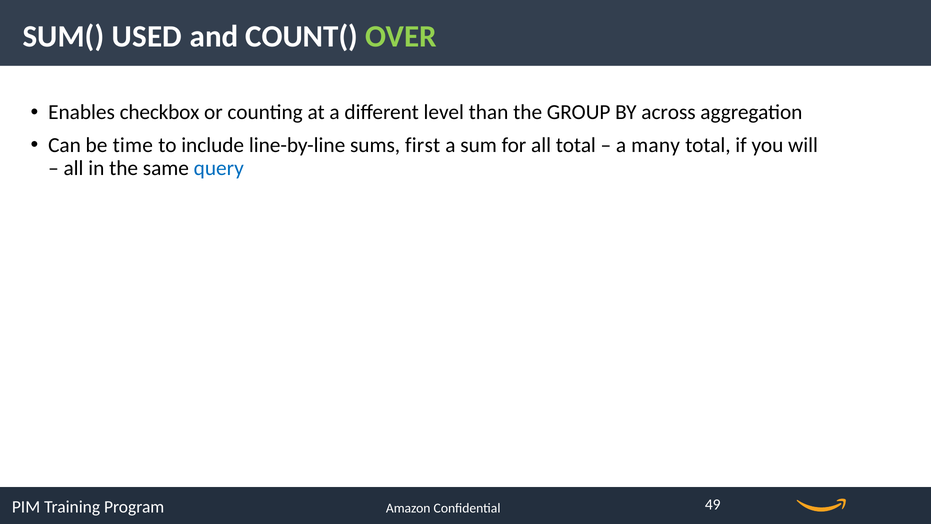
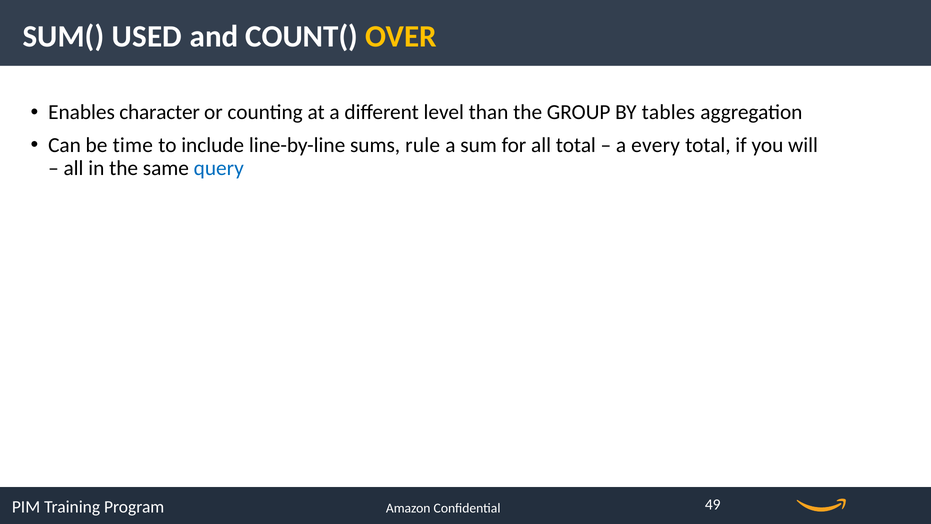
OVER colour: light green -> yellow (401, 37)
checkbox: checkbox -> character (160, 112)
across: across -> tables (668, 112)
first: first -> rule (423, 145)
many: many -> every (656, 145)
